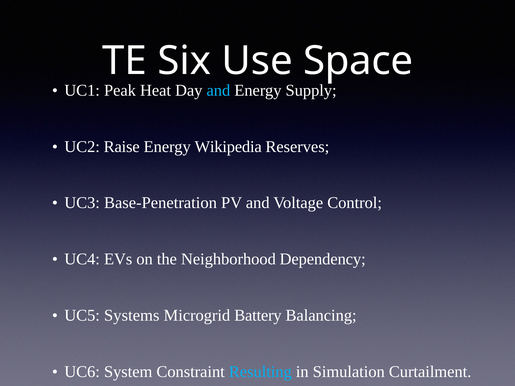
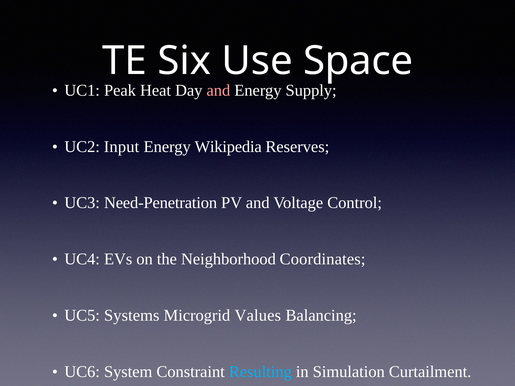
and colour: light blue -> pink (218, 90)
Raise: Raise -> Input (122, 147)
Base-Penetration: Base-Penetration -> Need-Penetration (161, 203)
Dependency: Dependency -> Coordinates (323, 259)
Battery: Battery -> Values (258, 316)
